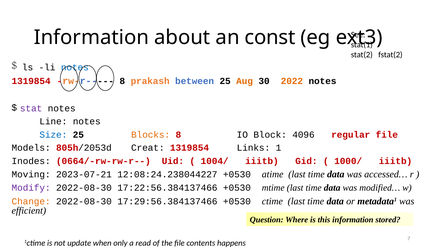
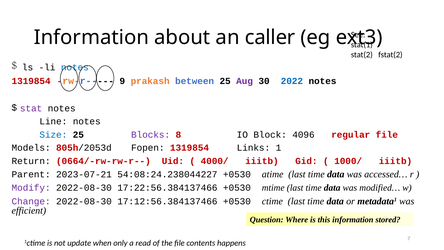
const: const -> caller (270, 37)
rw-r----- 8: 8 -> 9 (122, 81)
Aug colour: orange -> purple (245, 81)
2022 colour: orange -> blue (292, 81)
Blocks colour: orange -> purple (151, 135)
Creat: Creat -> Fopen (148, 148)
Inodes: Inodes -> Return (31, 161)
1004/: 1004/ -> 4000/ (215, 161)
Moving: Moving -> Parent (31, 174)
12:08:24.238044227: 12:08:24.238044227 -> 54:08:24.238044227 (167, 174)
Change colour: orange -> purple (31, 201)
17:29:56.384137466: 17:29:56.384137466 -> 17:12:56.384137466 (167, 201)
